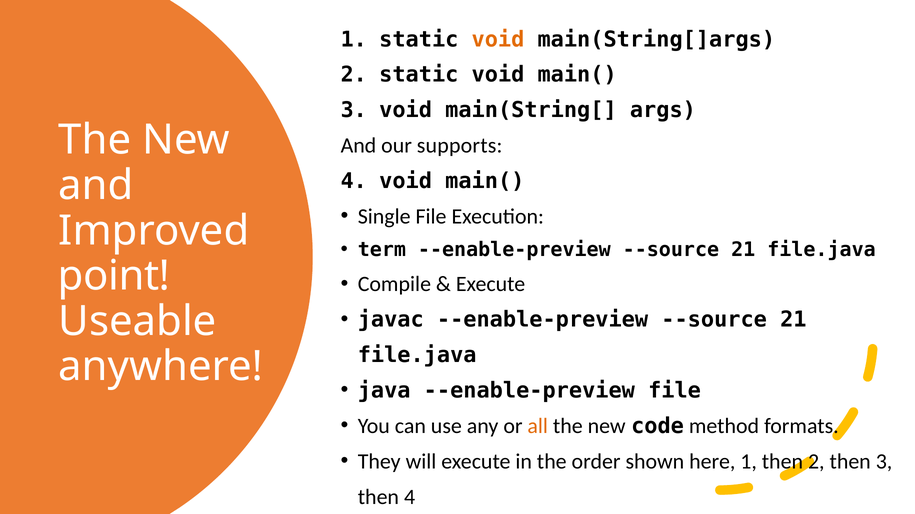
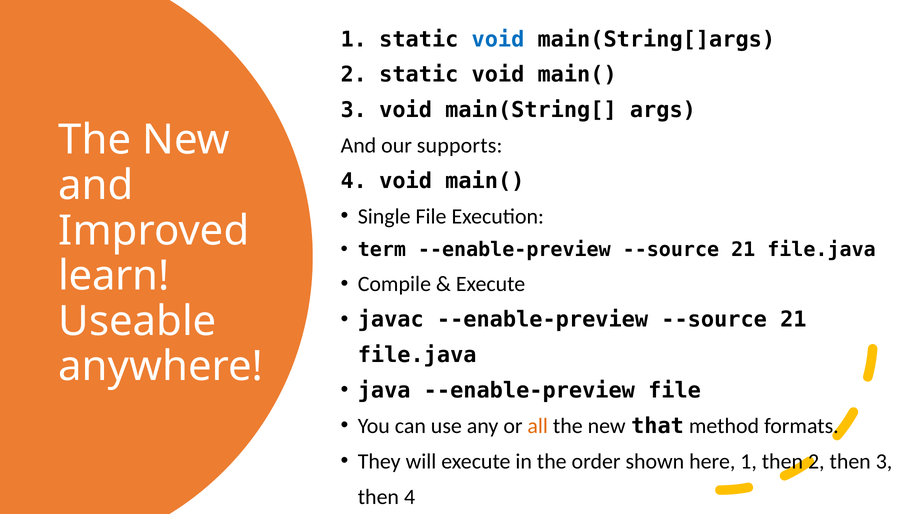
void colour: orange -> blue (498, 39)
point: point -> learn (114, 276)
code: code -> that (658, 427)
